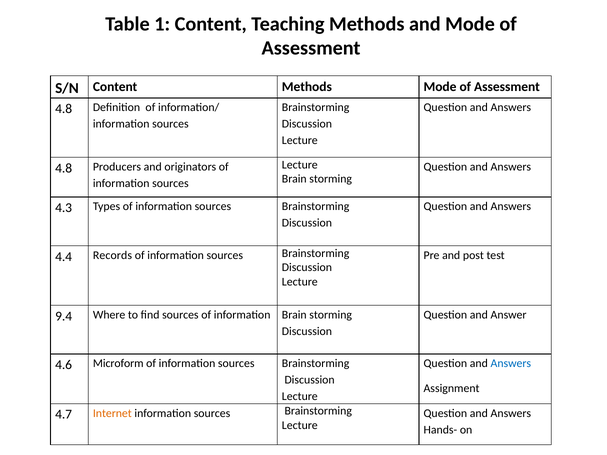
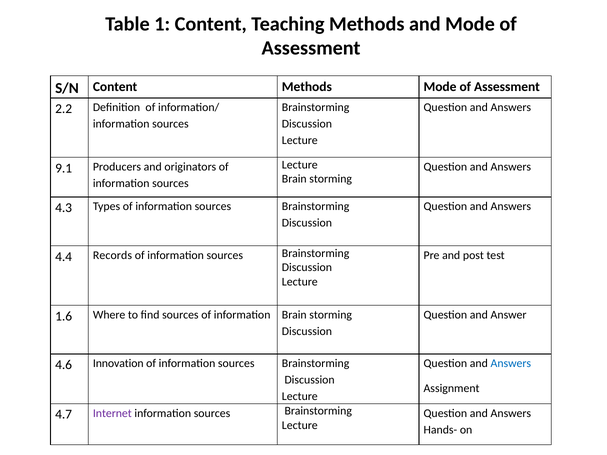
4.8: 4.8 -> 2.2 (64, 109)
4.8: 4.8 -> 9.1 (64, 168)
9.4: 9.4 -> 1.6 (64, 316)
Microform: Microform -> Innovation (118, 364)
Internet colour: orange -> purple (112, 413)
